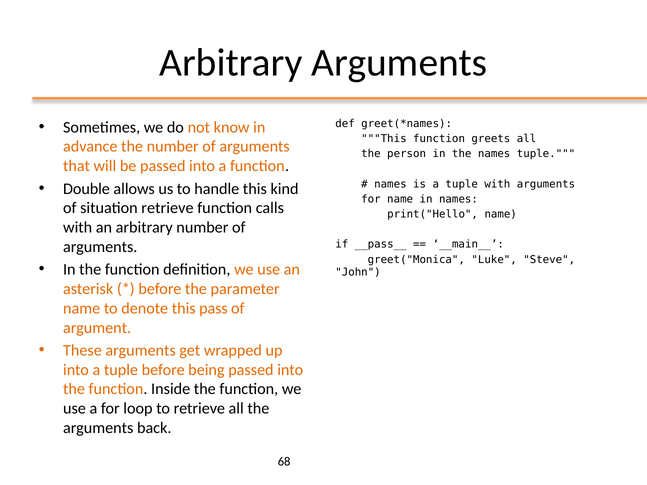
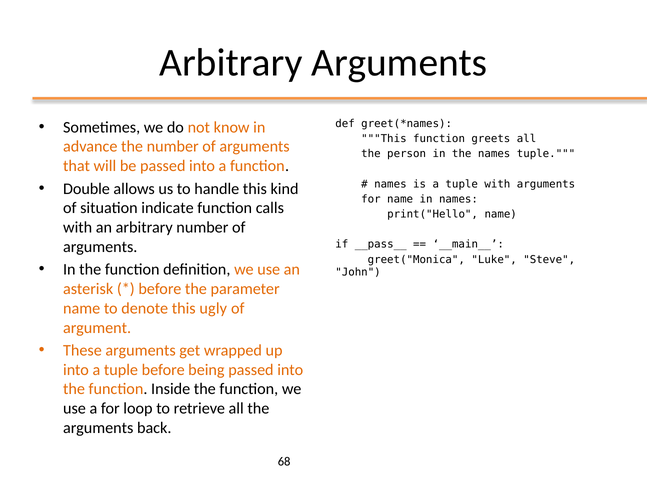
situation retrieve: retrieve -> indicate (168, 208)
pass: pass -> ugly (213, 308)
